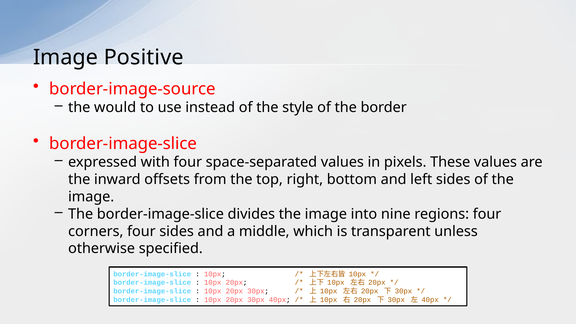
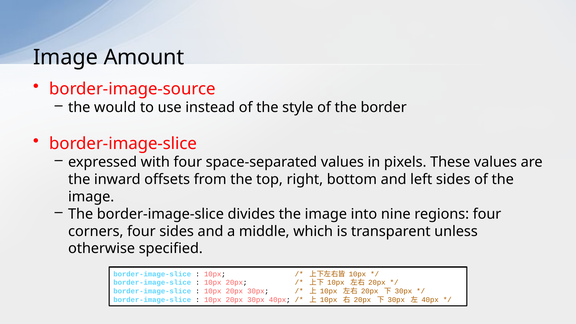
Positive: Positive -> Amount (144, 57)
